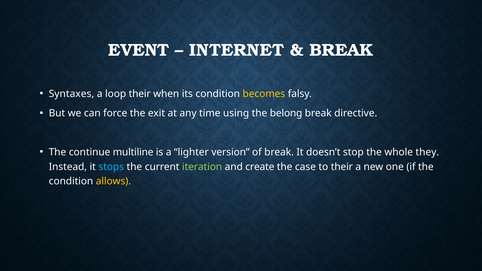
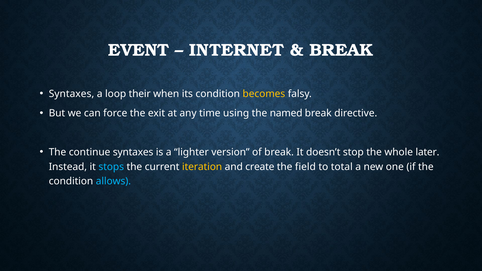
belong: belong -> named (286, 113)
continue multiline: multiline -> syntaxes (133, 152)
they: they -> later (427, 152)
iteration colour: light green -> yellow (202, 167)
case: case -> field (305, 167)
to their: their -> total (342, 167)
allows colour: yellow -> light blue (113, 181)
